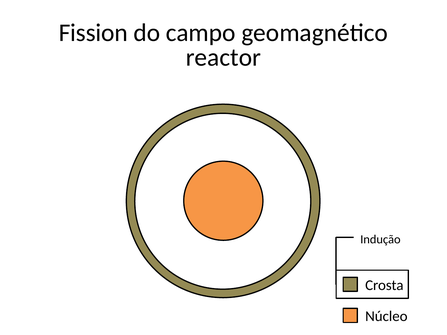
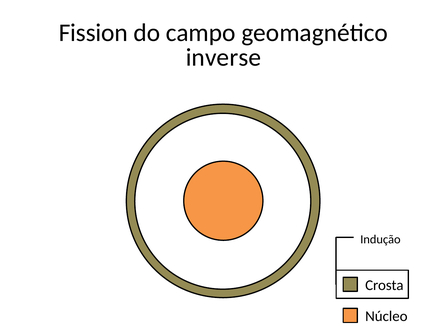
reactor: reactor -> inverse (223, 57)
